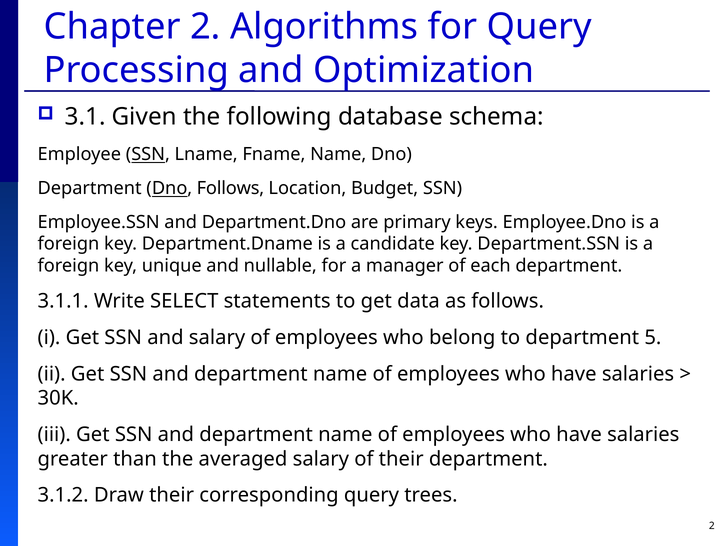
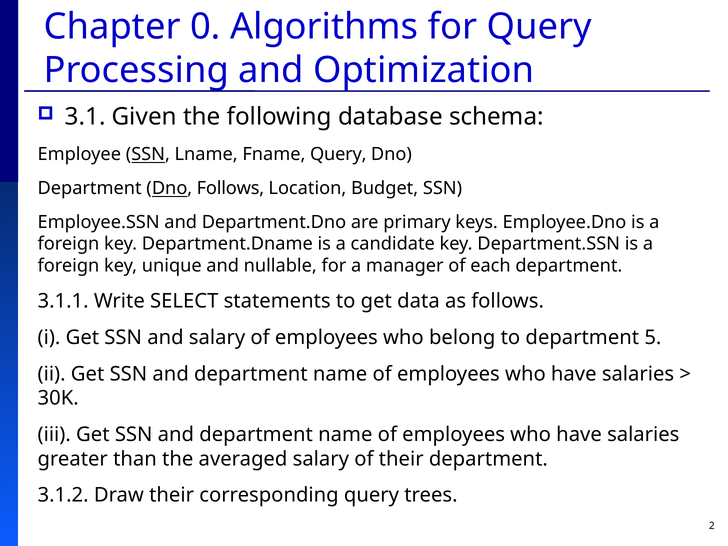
Chapter 2: 2 -> 0 (205, 27)
Fname Name: Name -> Query (338, 154)
